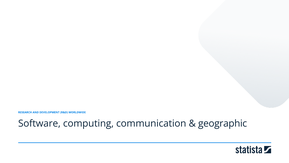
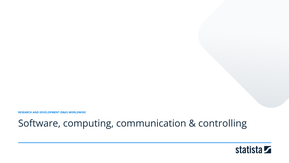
geographic: geographic -> controlling (223, 123)
